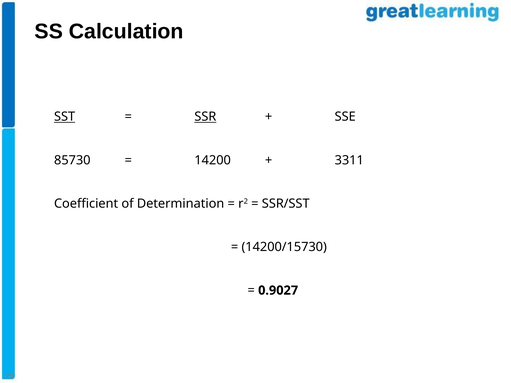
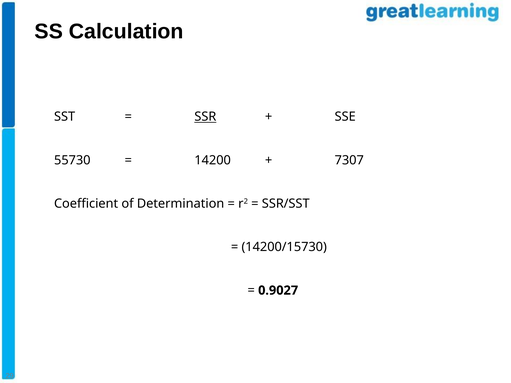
SST underline: present -> none (65, 117)
85730: 85730 -> 55730 (72, 160)
3311: 3311 -> 7307 (349, 160)
